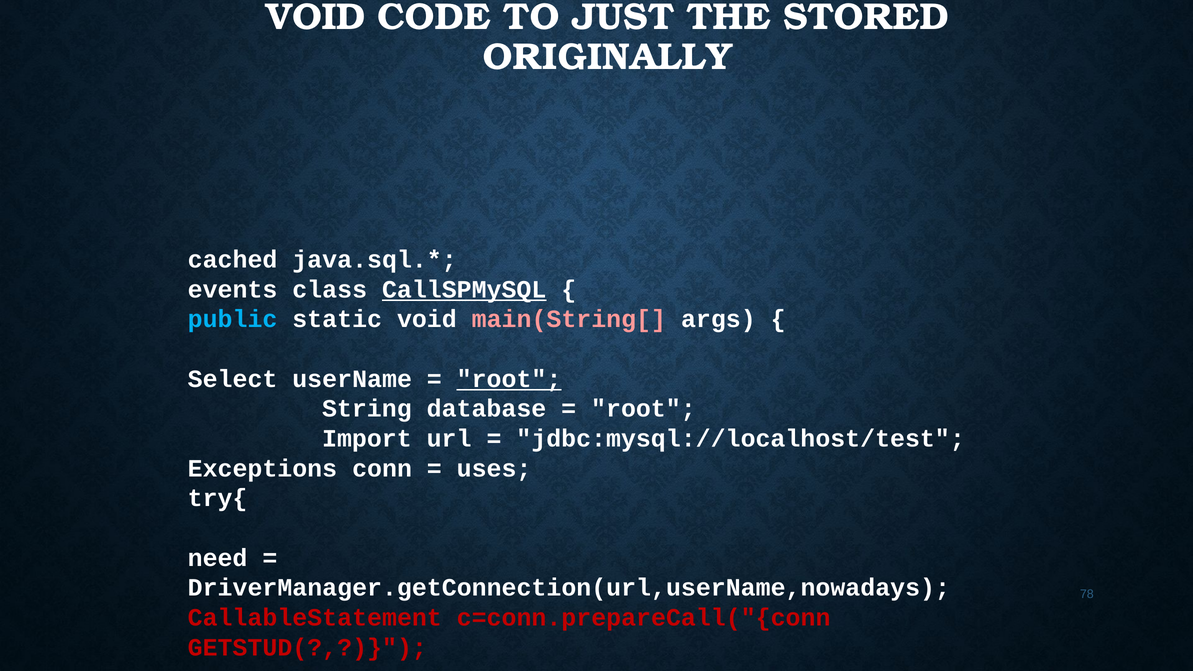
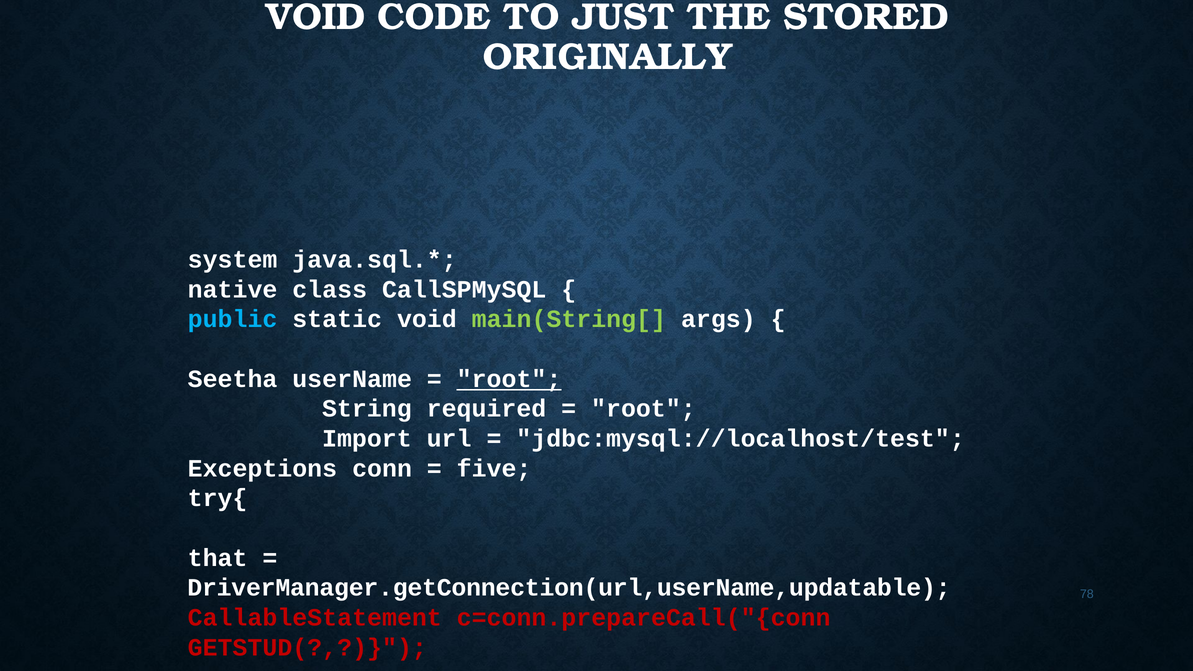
cached: cached -> system (233, 260)
events: events -> native (233, 289)
CallSPMySQL underline: present -> none (464, 289)
main(String[ colour: pink -> light green (569, 319)
Select: Select -> Seetha (233, 379)
database: database -> required (486, 409)
uses: uses -> five (494, 468)
need: need -> that (218, 558)
DriverManager.getConnection(url,userName,nowadays: DriverManager.getConnection(url,userName,nowadays -> DriverManager.getConnection(url,userName,updatable (569, 588)
